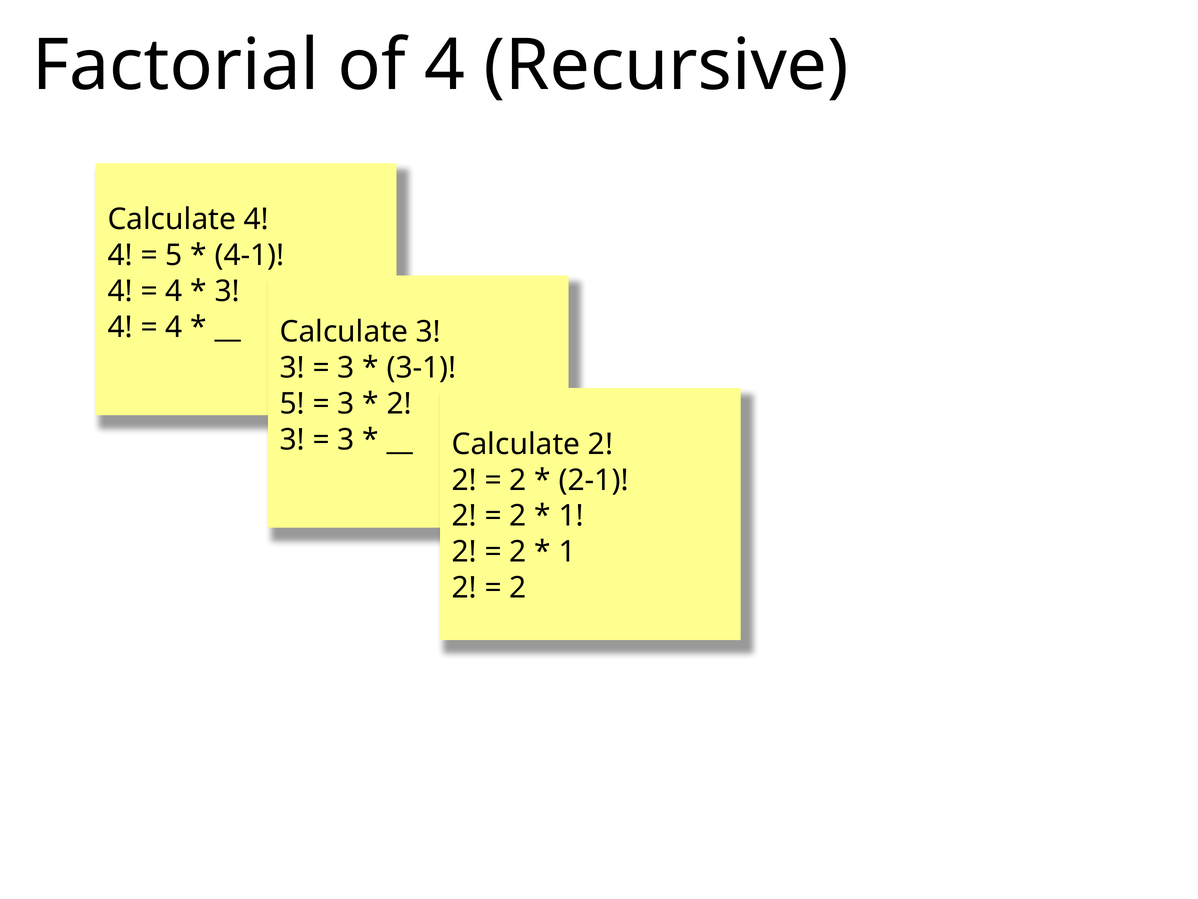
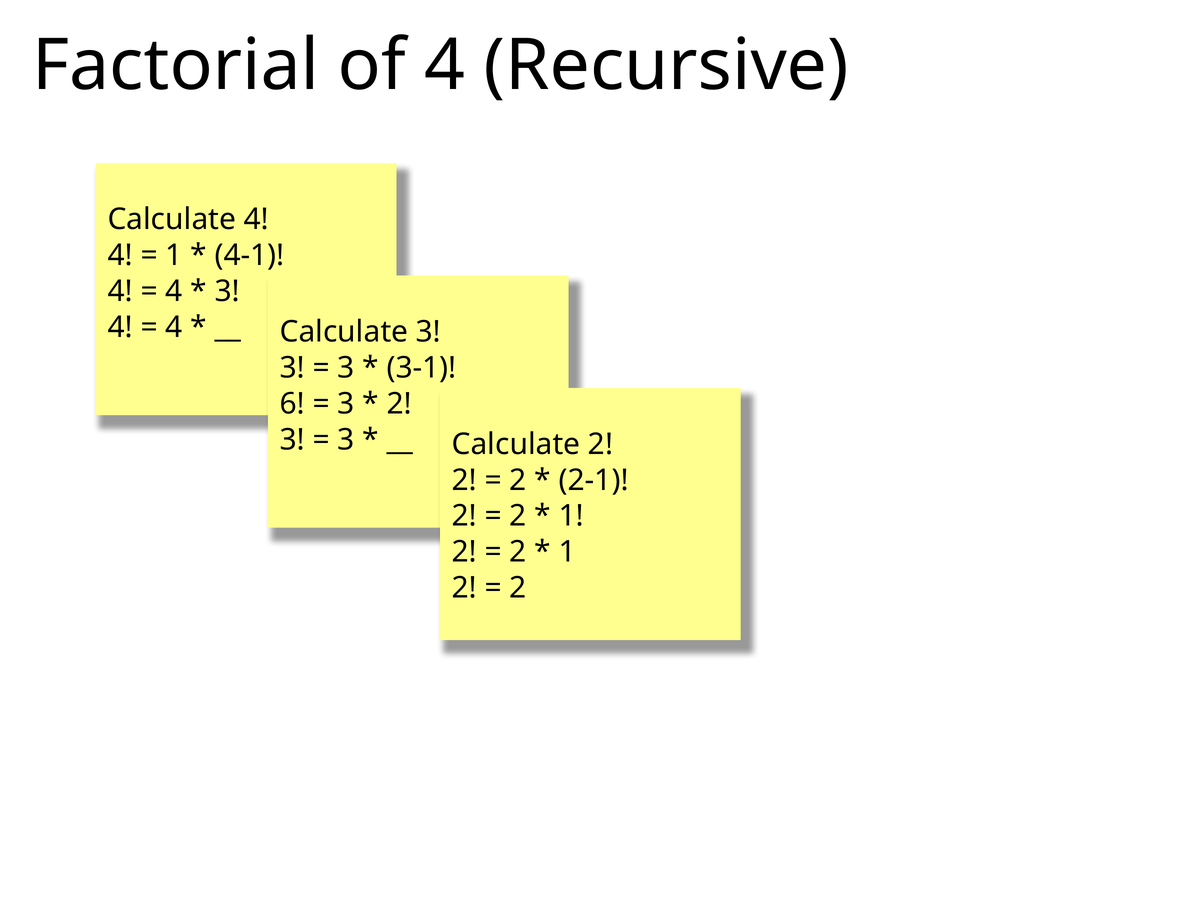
5: 5 -> 1 (174, 255)
5: 5 -> 6 (292, 403)
